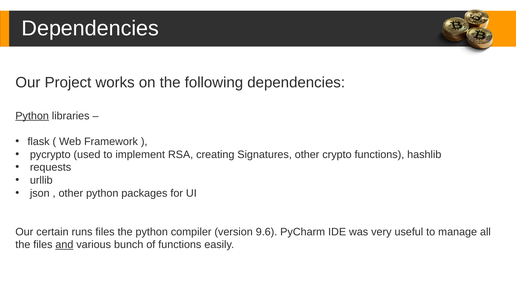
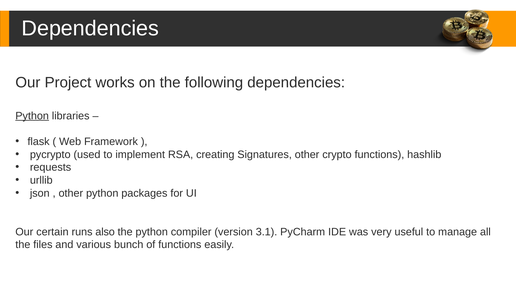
runs files: files -> also (105, 232)
9.6: 9.6 -> 3.1 (267, 232)
and underline: present -> none (64, 245)
